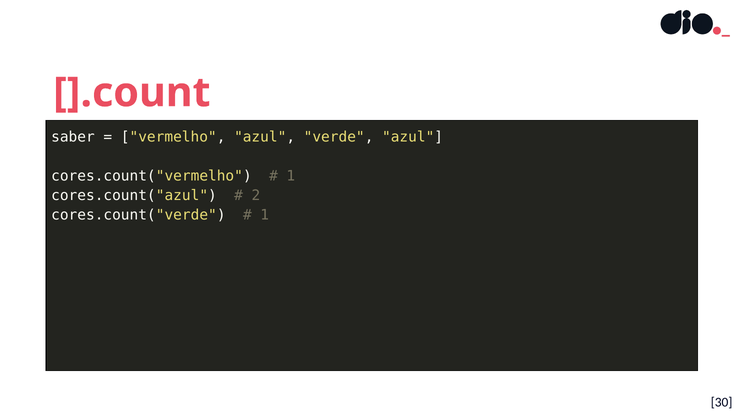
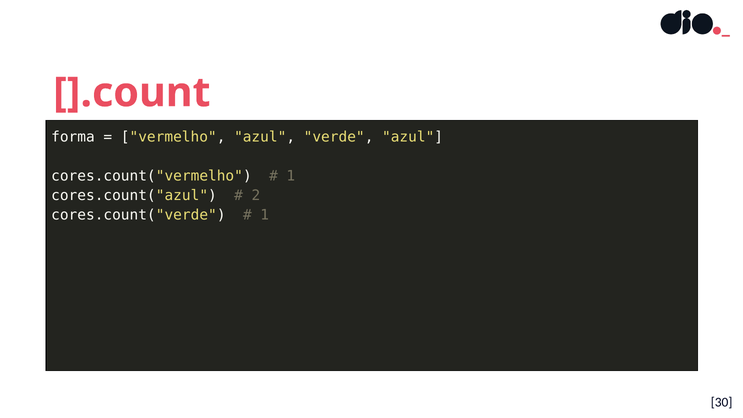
saber: saber -> forma (73, 137)
